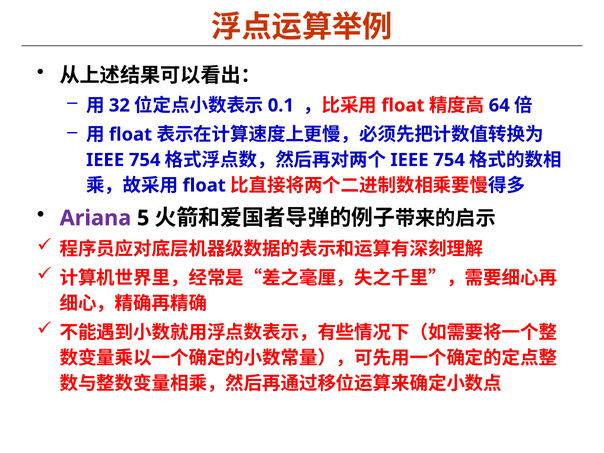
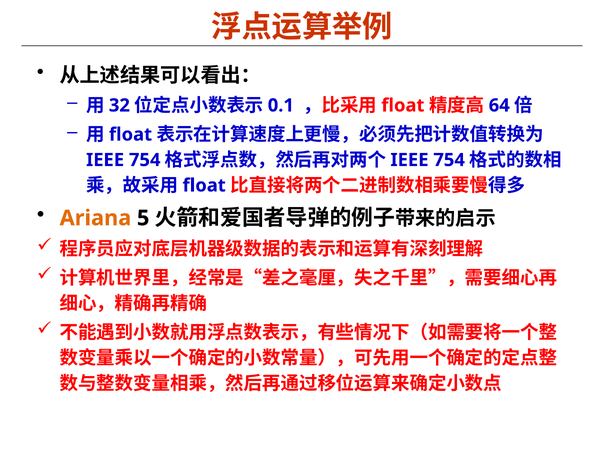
Ariana colour: purple -> orange (95, 218)
